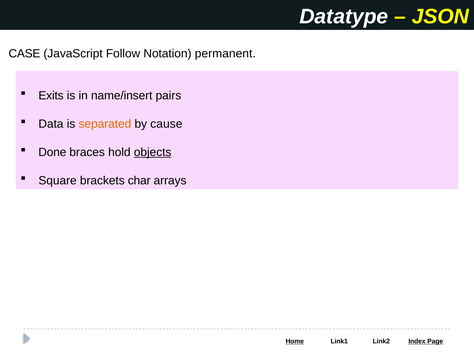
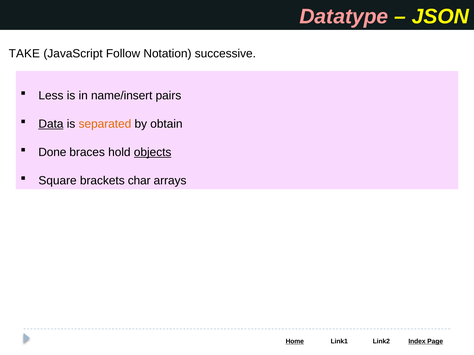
Datatype colour: white -> pink (344, 16)
CASE: CASE -> TAKE (24, 54)
permanent: permanent -> successive (225, 54)
Exits: Exits -> Less (51, 96)
Data underline: none -> present (51, 124)
cause: cause -> obtain (166, 124)
